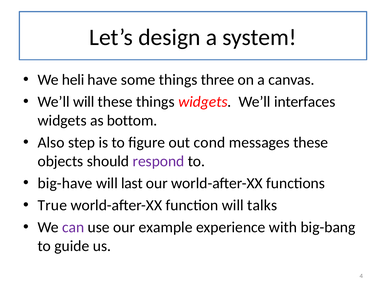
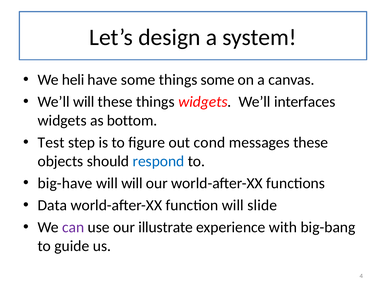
things three: three -> some (218, 80)
Also: Also -> Test (51, 143)
respond colour: purple -> blue (159, 161)
will last: last -> will (132, 184)
True: True -> Data (52, 206)
talks: talks -> slide (262, 206)
example: example -> illustrate (166, 228)
